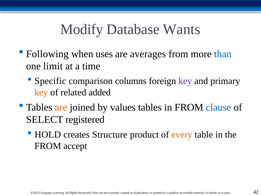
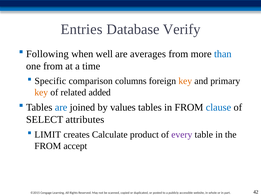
Modify: Modify -> Entries (82, 29)
Wants: Wants -> Verify (182, 29)
uses: uses -> well (104, 54)
one limit: limit -> from (53, 66)
key colour: purple -> orange (185, 81)
are colour: orange -> blue (61, 107)
registered: registered -> attributes (85, 119)
HOLD: HOLD -> LIMIT (48, 134)
Structure: Structure -> Calculate (110, 134)
every colour: orange -> purple (182, 134)
